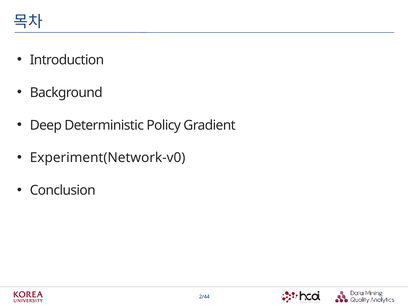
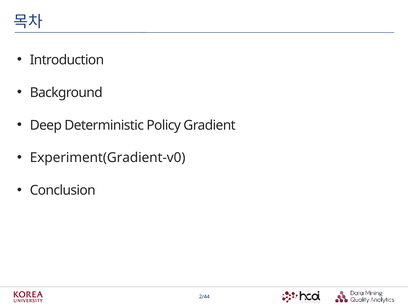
Experiment(Network-v0: Experiment(Network-v0 -> Experiment(Gradient-v0 (108, 158)
